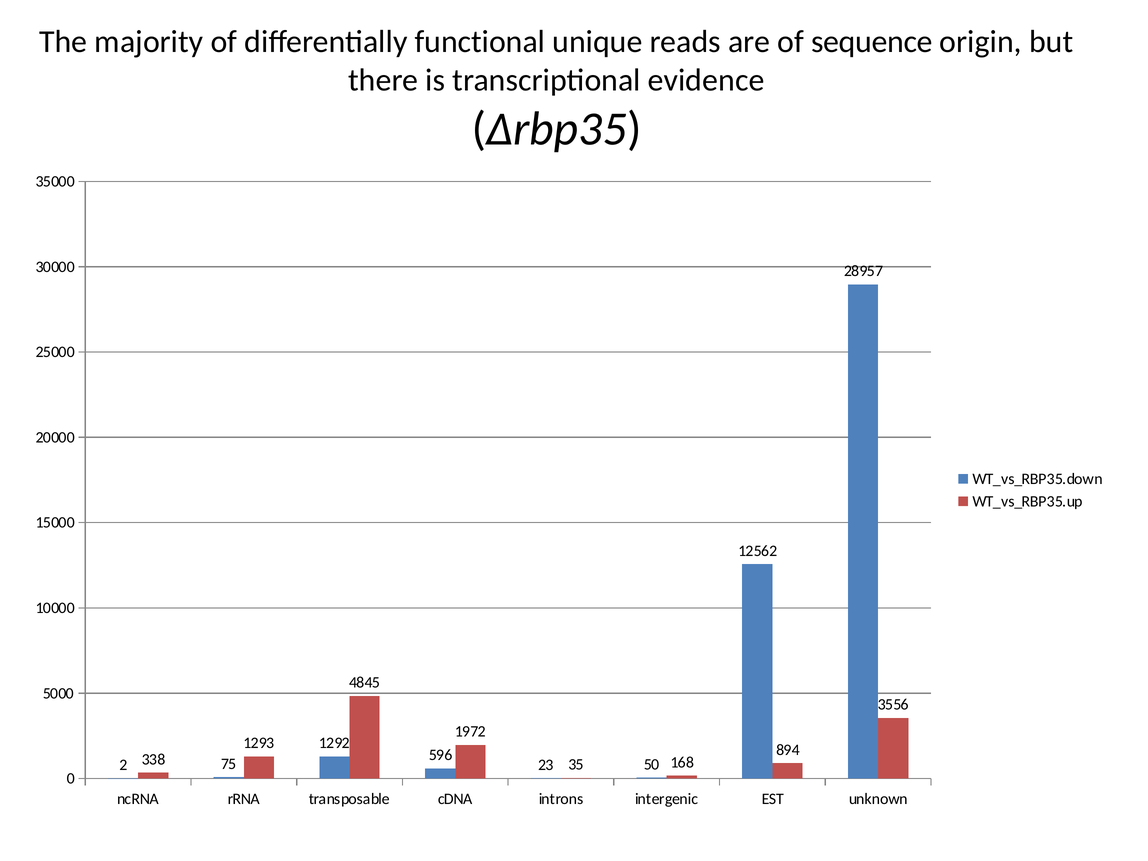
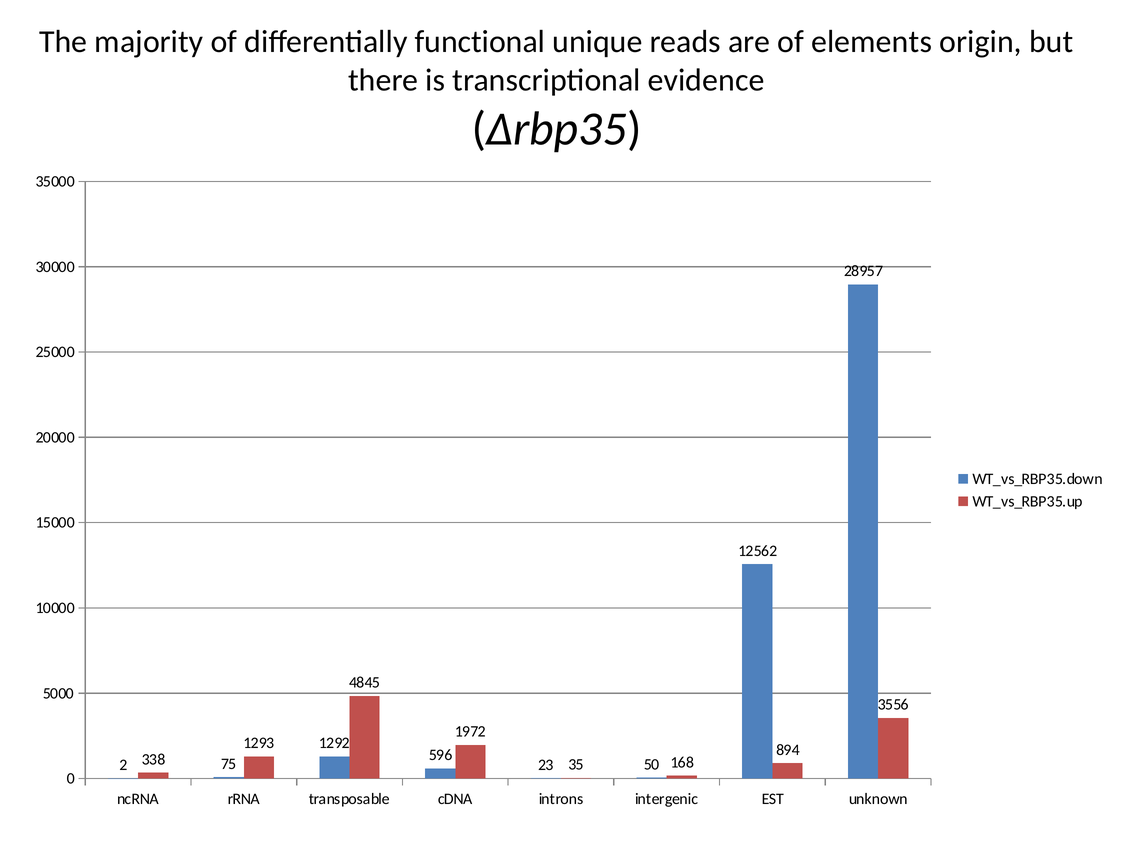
sequence: sequence -> elements (872, 42)
